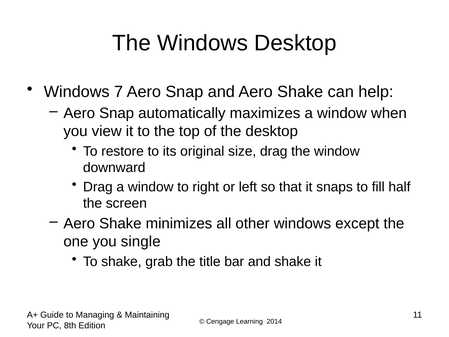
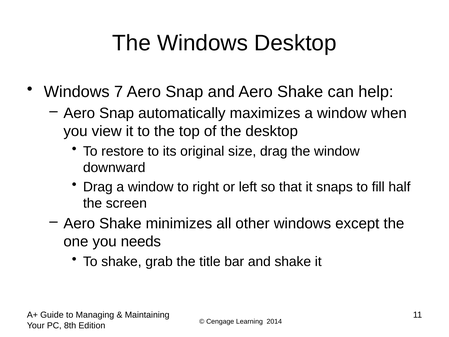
single: single -> needs (141, 241)
